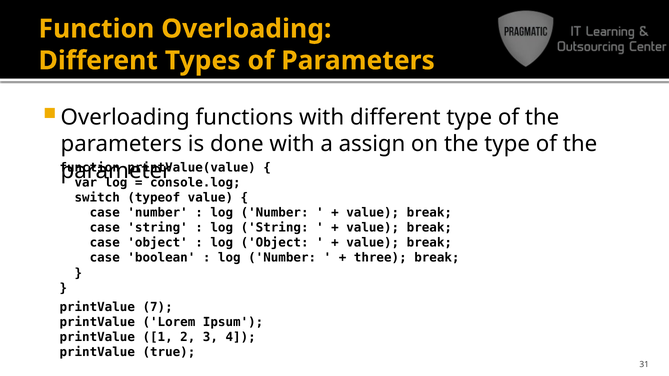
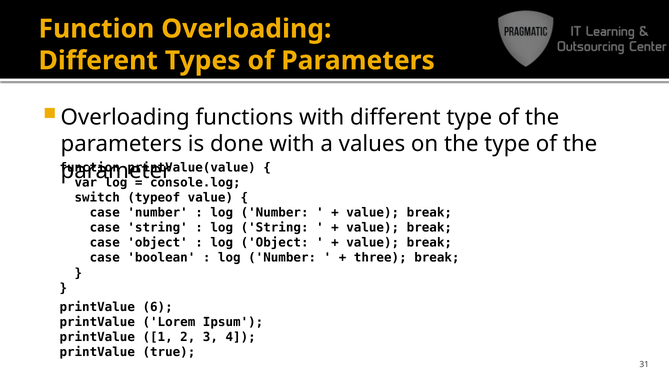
assign: assign -> values (372, 144)
7: 7 -> 6 (158, 307)
